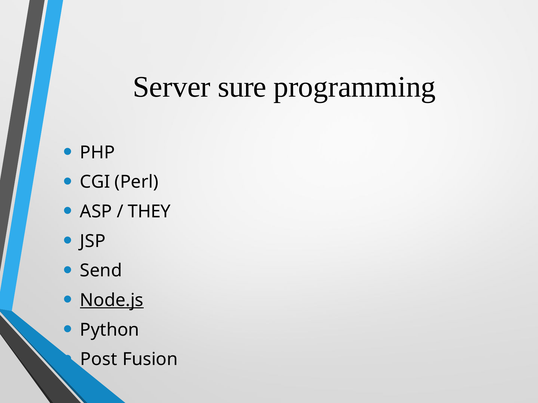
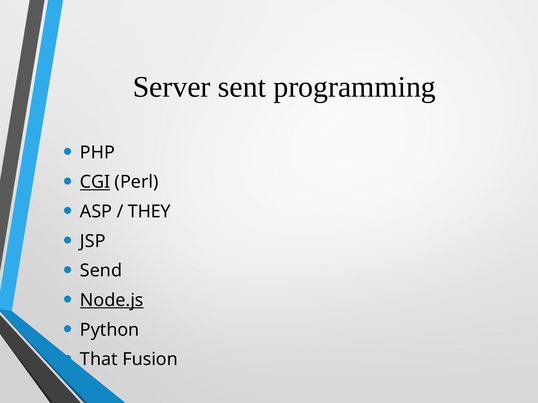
sure: sure -> sent (242, 87)
CGI underline: none -> present (95, 182)
Post: Post -> That (99, 360)
